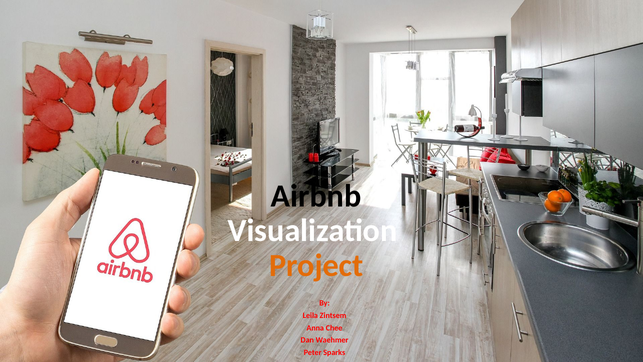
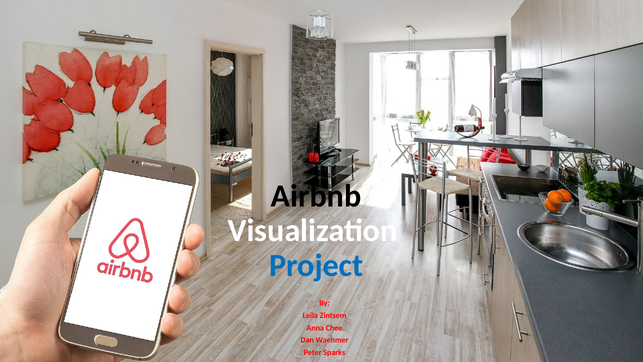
Project colour: orange -> blue (316, 265)
